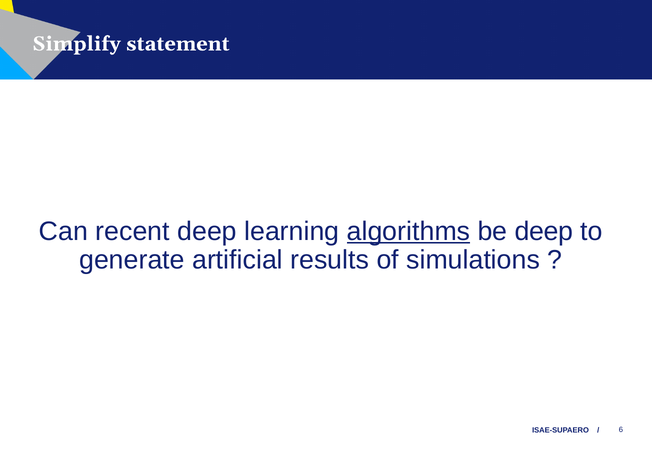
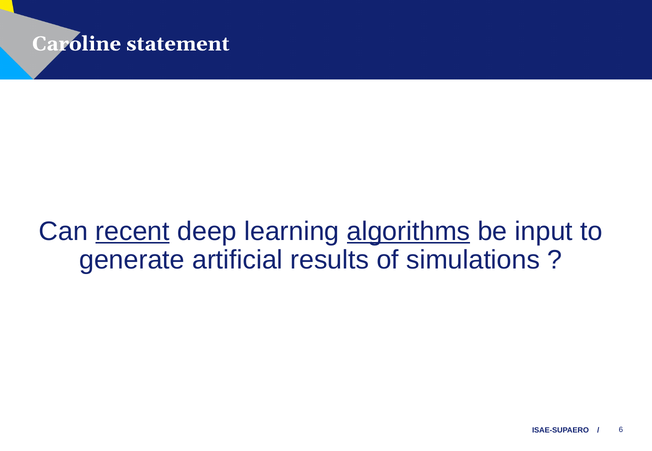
Simplify: Simplify -> Caroline (77, 44)
recent underline: none -> present (133, 231)
be deep: deep -> input (544, 231)
